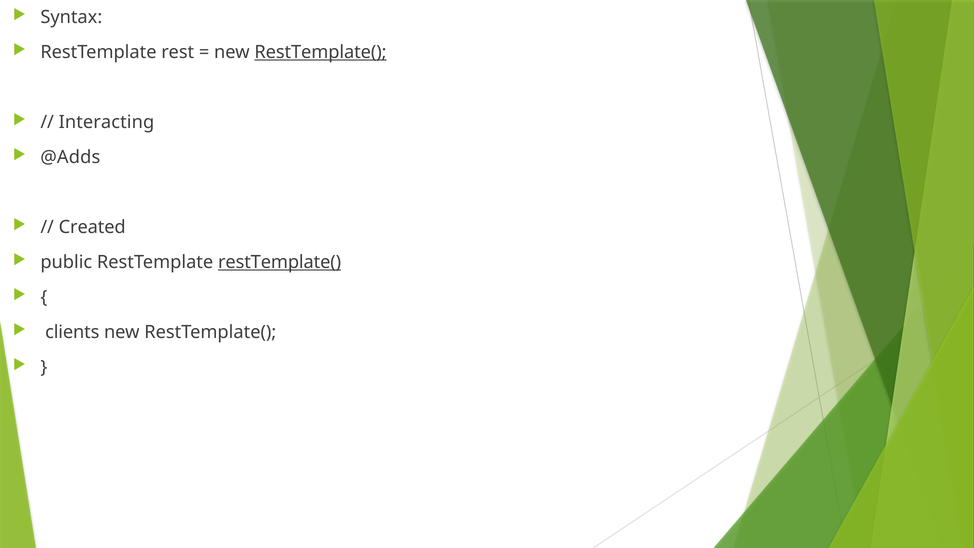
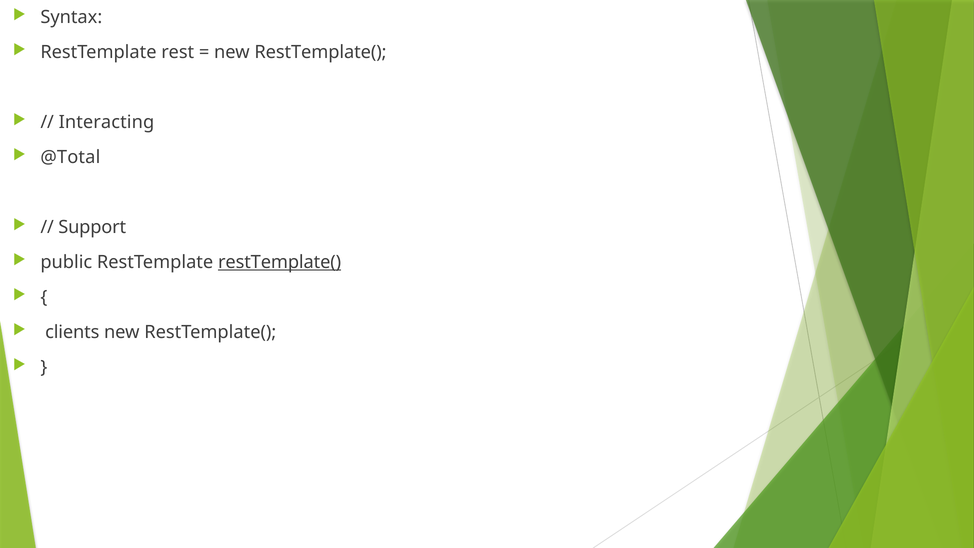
RestTemplate( underline: present -> none (320, 52)
@Adds: @Adds -> @Total (70, 157)
Created: Created -> Support (92, 227)
